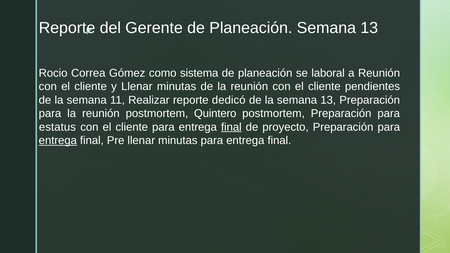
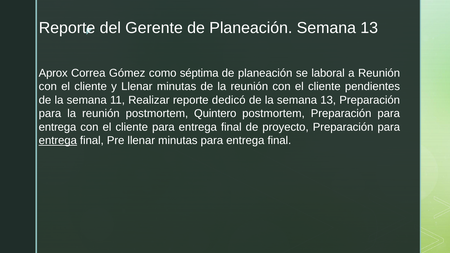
Rocio: Rocio -> Aprox (53, 73)
sistema: sistema -> séptima (199, 73)
estatus: estatus -> entrega (58, 127)
final underline: present -> none (231, 127)
